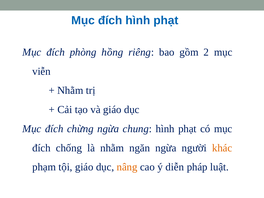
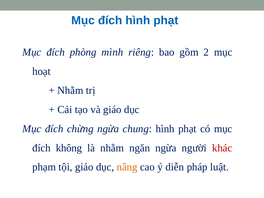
hồng: hồng -> mình (112, 52)
viễn: viễn -> hoạt (41, 71)
chống: chống -> không (69, 148)
khác colour: orange -> red (222, 148)
